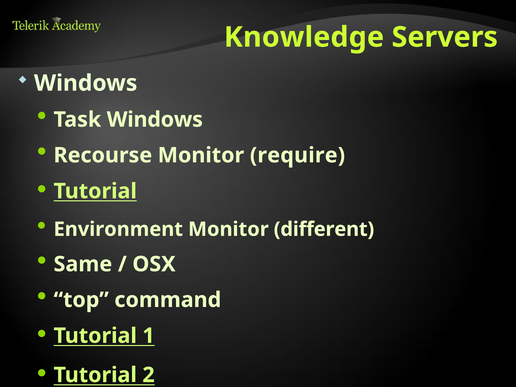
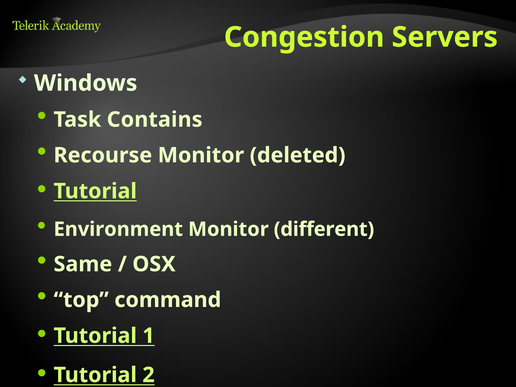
Knowledge: Knowledge -> Congestion (304, 37)
Task Windows: Windows -> Contains (155, 120)
require: require -> deleted (298, 155)
